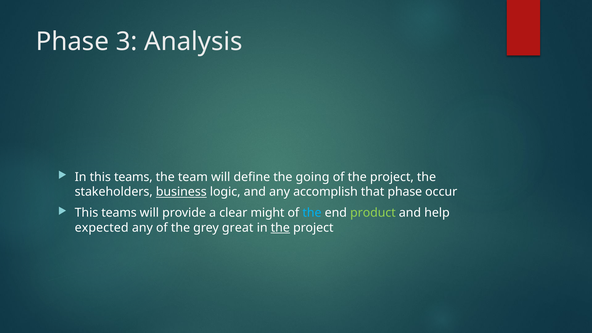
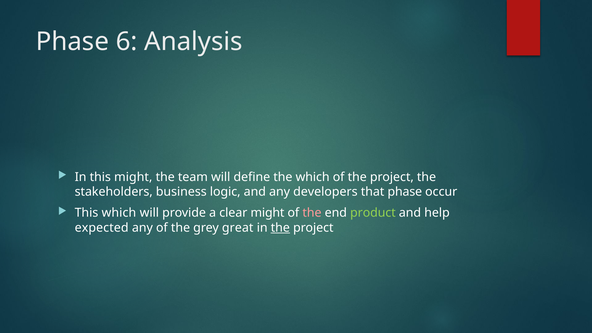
3: 3 -> 6 (127, 42)
In this teams: teams -> might (133, 177)
the going: going -> which (313, 177)
business underline: present -> none (181, 192)
accomplish: accomplish -> developers (325, 192)
teams: teams -> which (119, 213)
the colour: light blue -> pink (312, 213)
